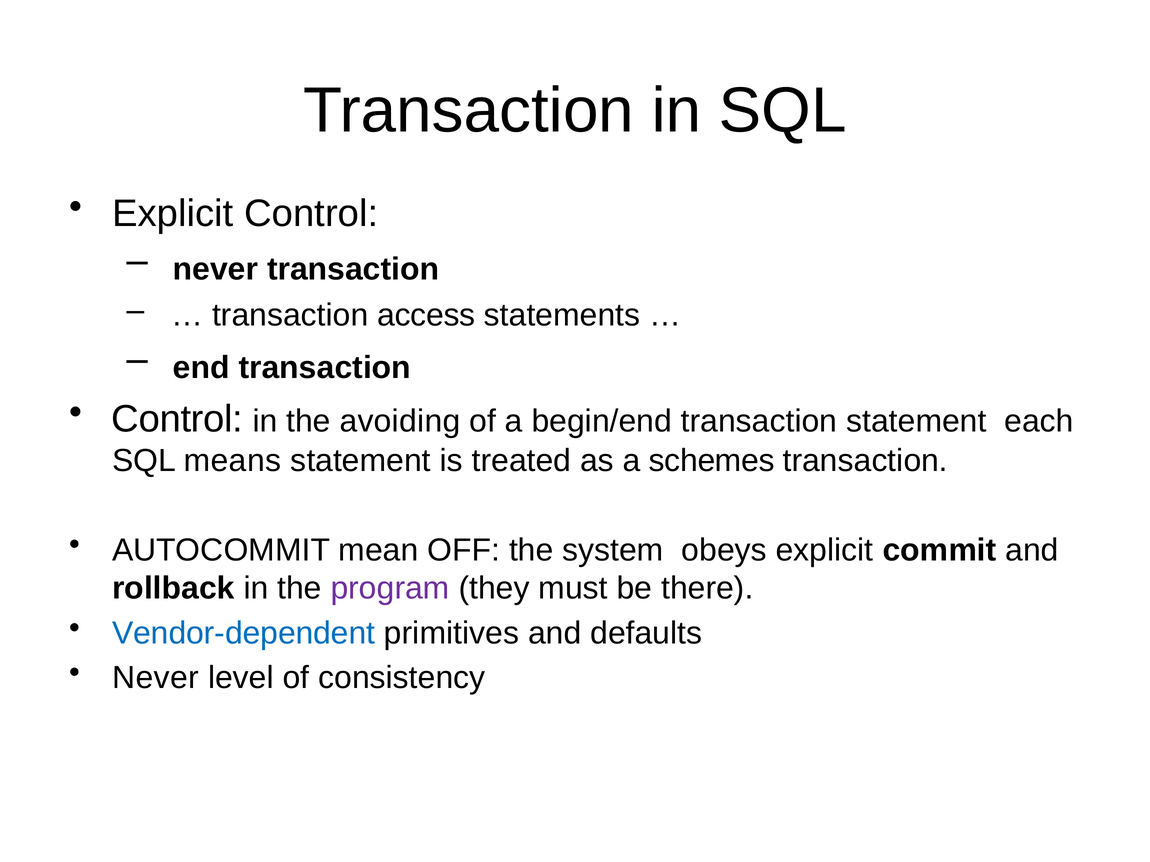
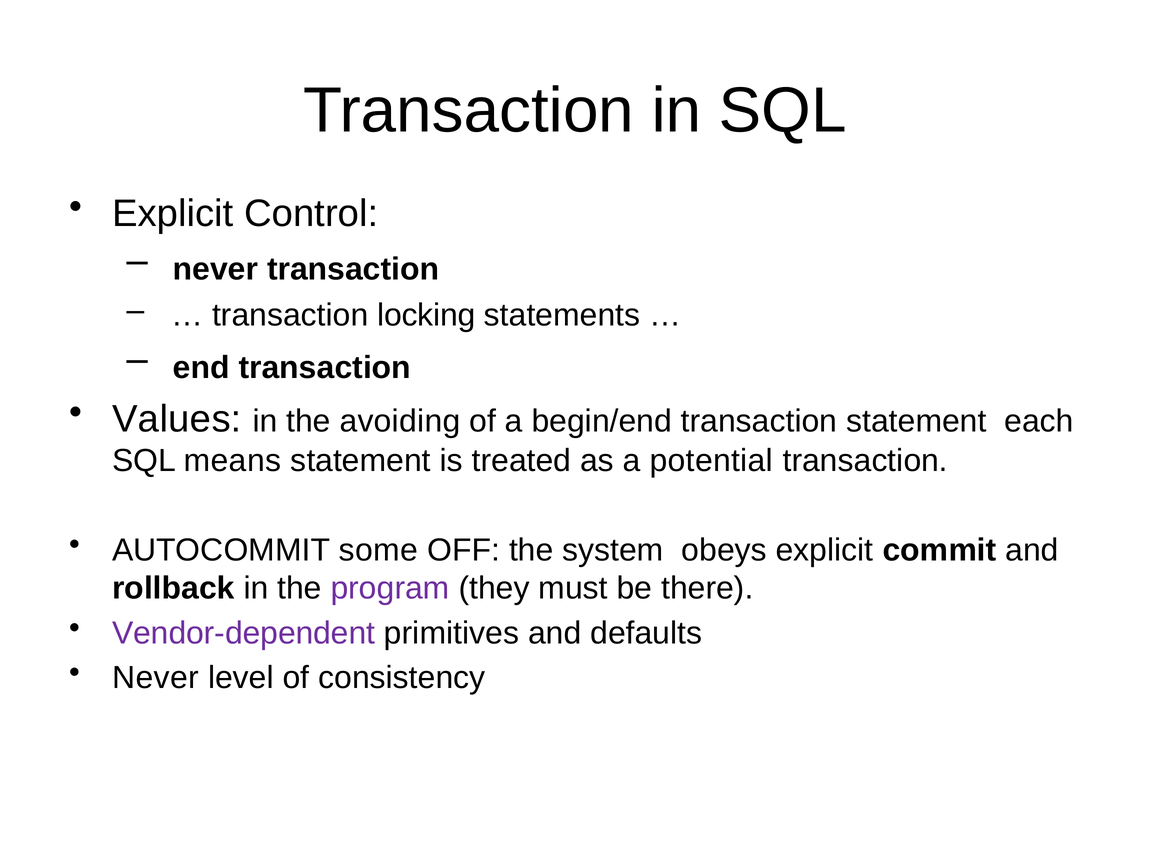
access: access -> locking (426, 315)
Control: Control -> Values (177, 419)
schemes: schemes -> potential (711, 461)
mean: mean -> some (378, 550)
Vendor-dependent colour: blue -> purple (244, 633)
